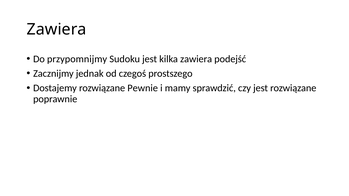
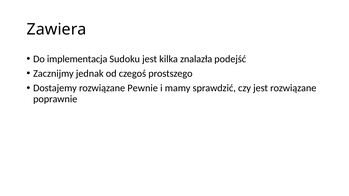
przypomnijmy: przypomnijmy -> implementacja (77, 59)
kilka zawiera: zawiera -> znalazła (196, 59)
